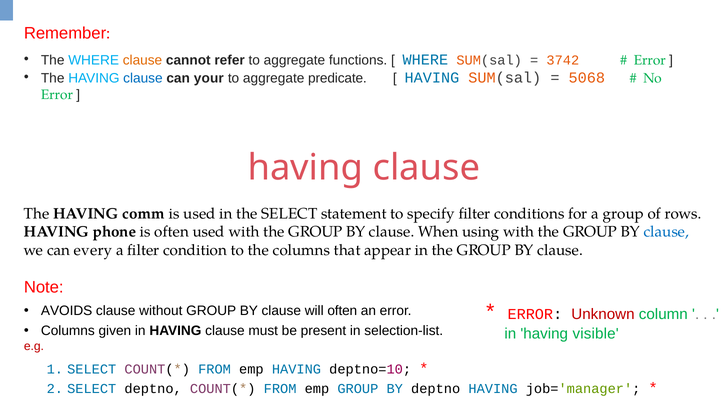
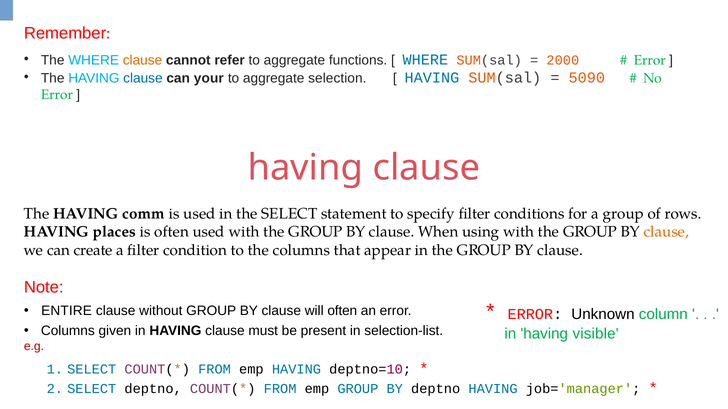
3742: 3742 -> 2000 (563, 60)
predicate: predicate -> selection (337, 78)
5068: 5068 -> 5090 (587, 78)
phone: phone -> places (114, 232)
clause colour: blue -> orange (666, 232)
every: every -> create (93, 250)
AVOIDS: AVOIDS -> ENTIRE (67, 311)
Unknown colour: red -> black (603, 315)
